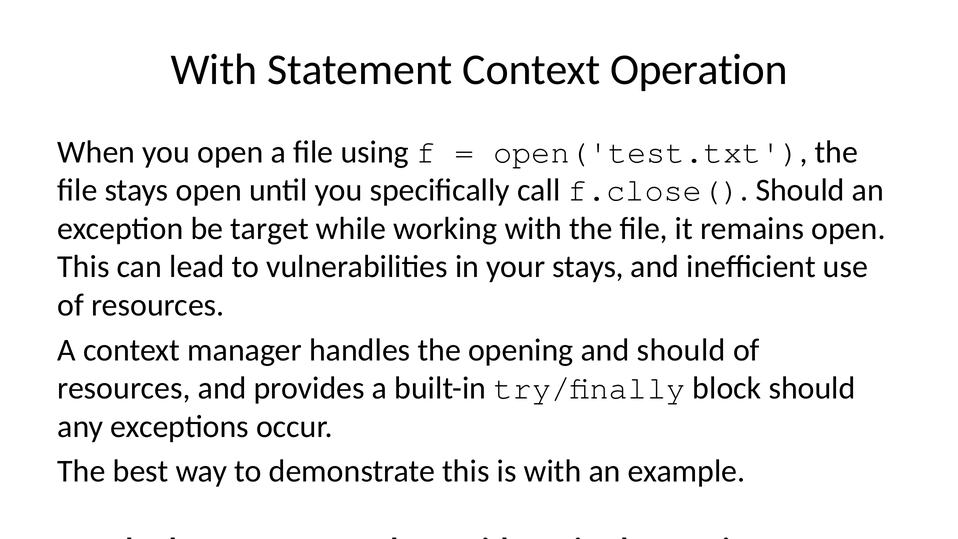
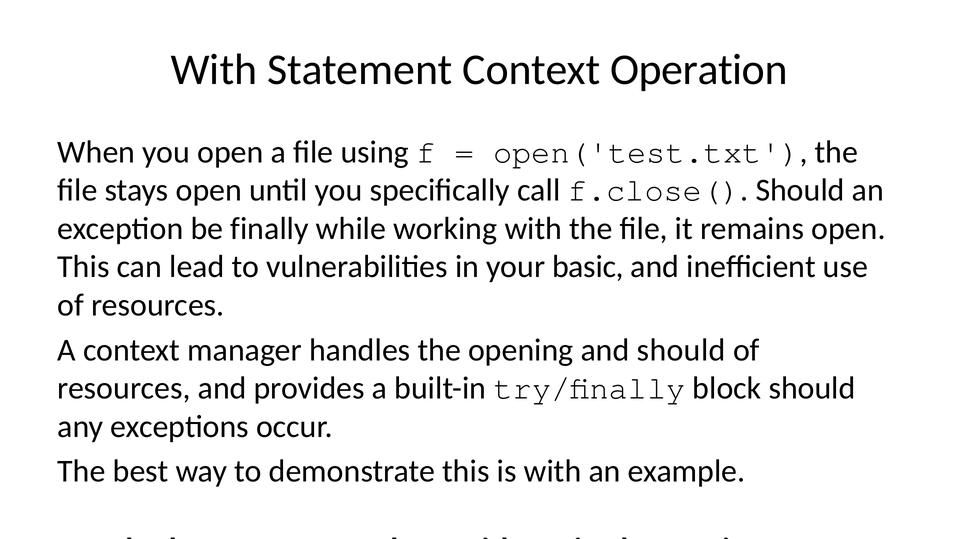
be target: target -> finally (269, 229)
your stays: stays -> basic (588, 267)
